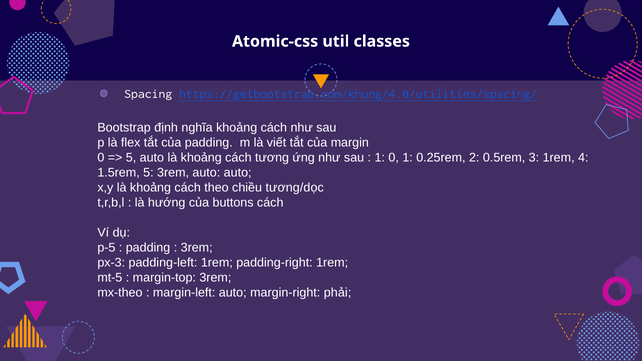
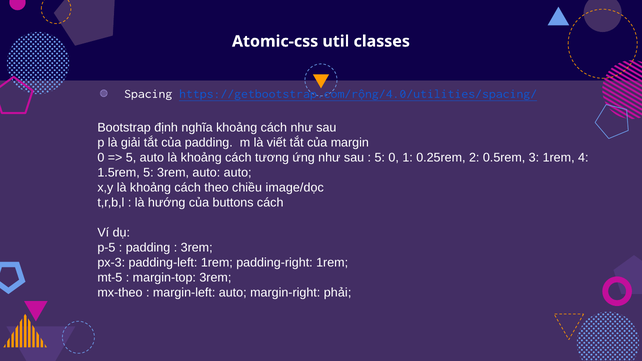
https://getbootstrap.com/khung/4.0/utilities/spacing/: https://getbootstrap.com/khung/4.0/utilities/spacing/ -> https://getbootstrap.com/rộng/4.0/utilities/spacing/ (358, 94)
flex: flex -> giải (131, 143)
1: 1 -> 5 (380, 158)
tương/dọc: tương/dọc -> image/dọc (295, 188)
